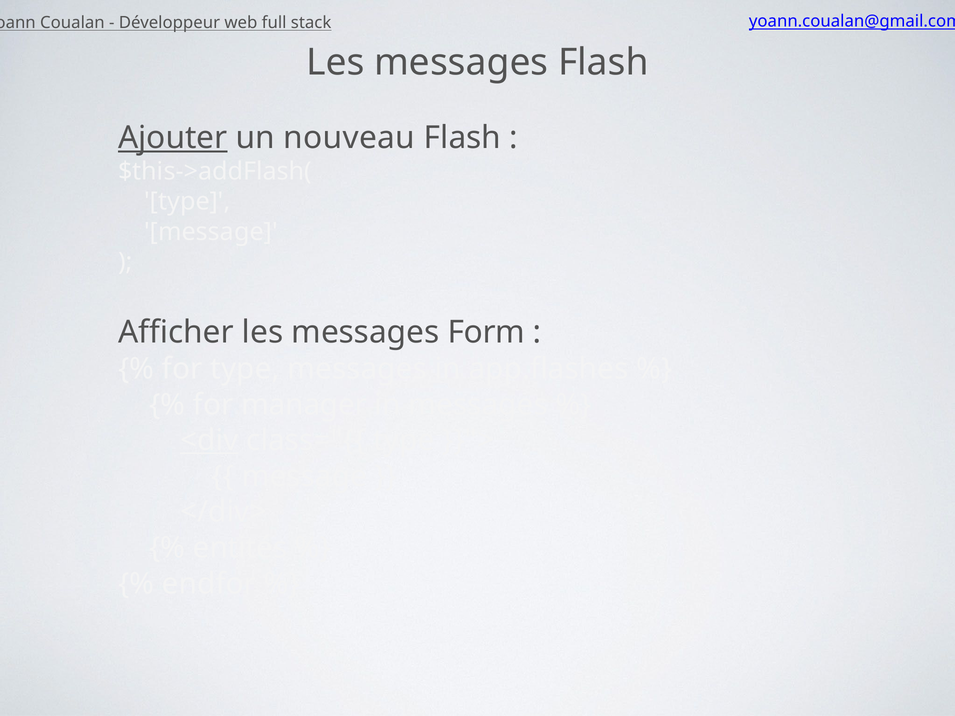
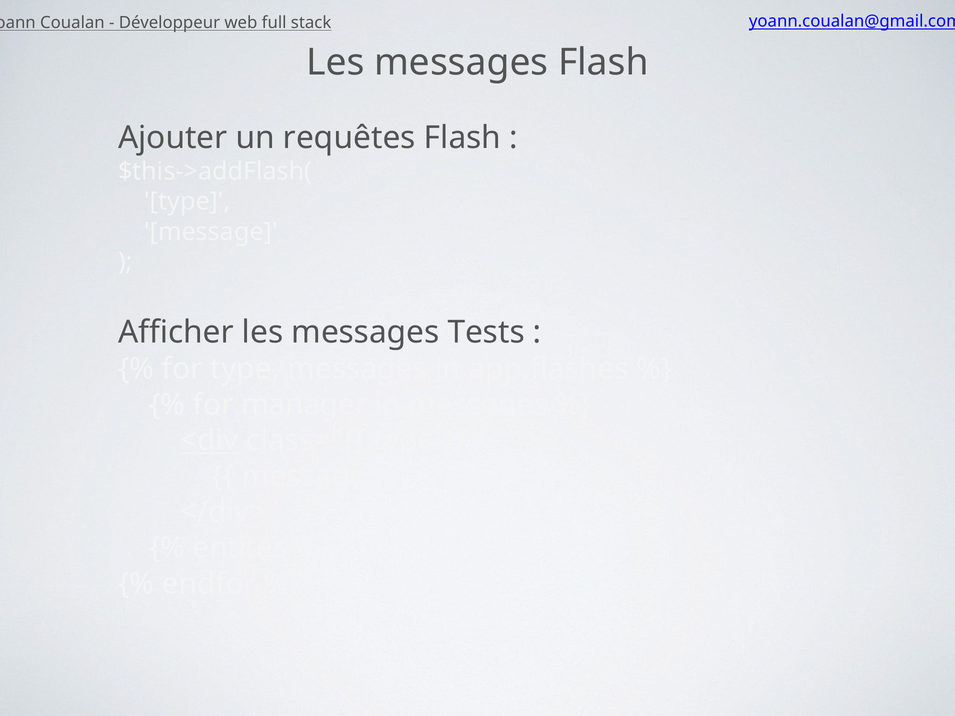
Ajouter underline: present -> none (173, 138)
nouveau: nouveau -> requêtes (349, 138)
Form: Form -> Tests (486, 332)
